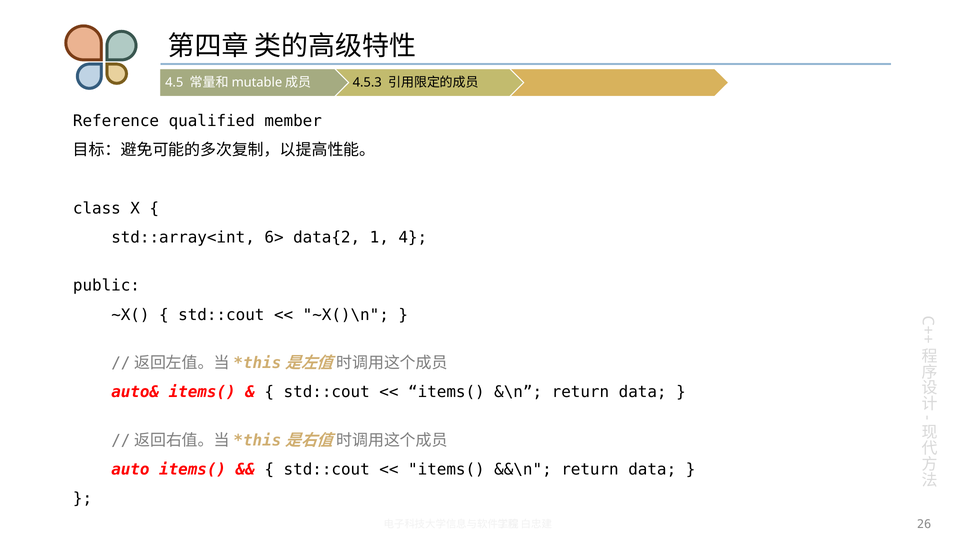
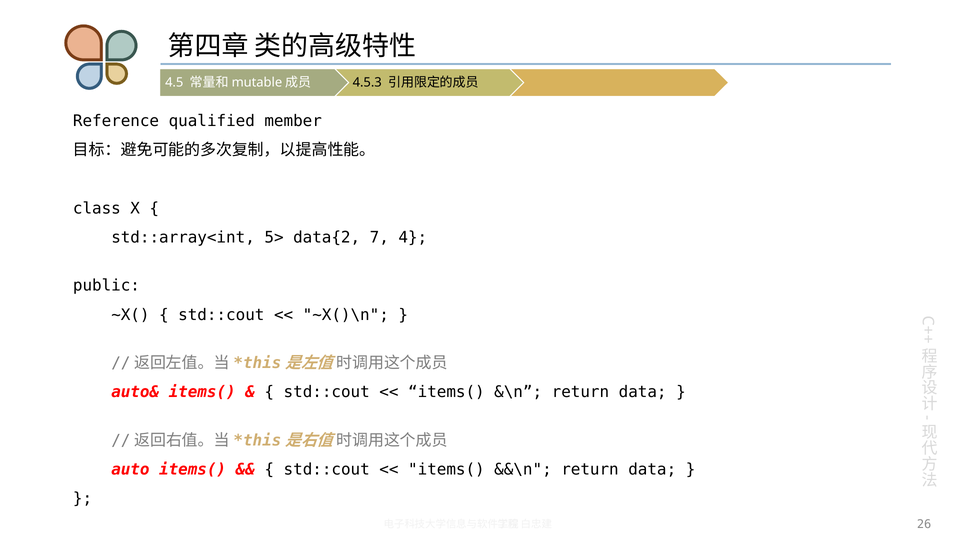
6>: 6> -> 5> (274, 238)
1: 1 -> 7 (379, 238)
